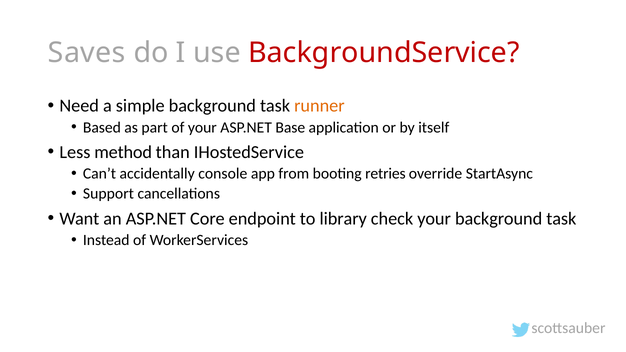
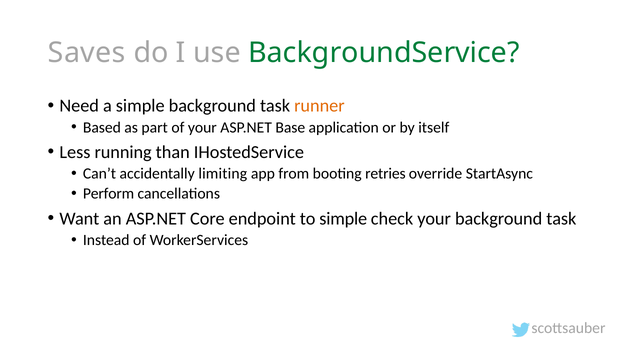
BackgroundService colour: red -> green (384, 53)
method: method -> running (123, 152)
console: console -> limiting (223, 174)
Support: Support -> Perform (109, 194)
to library: library -> simple (343, 219)
